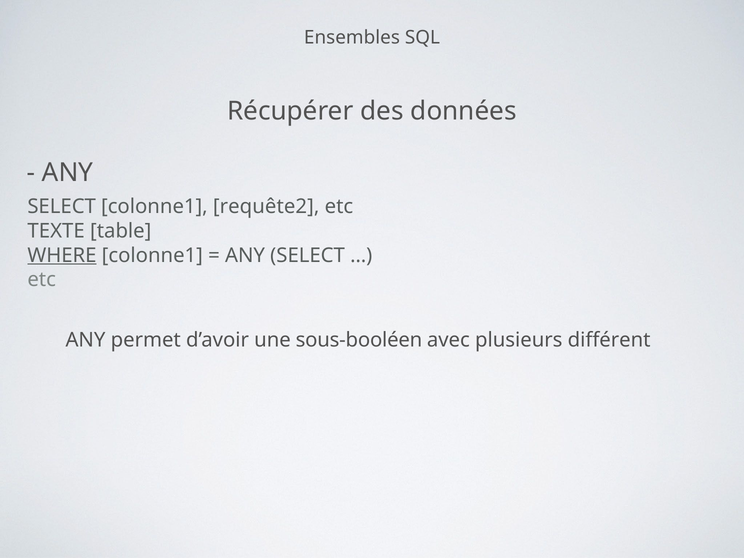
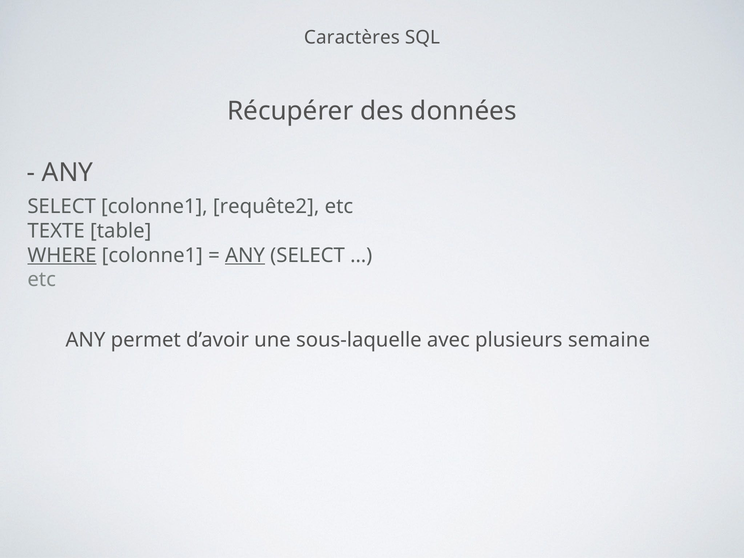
Ensembles: Ensembles -> Caractères (352, 37)
ANY underline: none -> present (245, 255)
sous-booléen: sous-booléen -> sous-laquelle (359, 340)
différent: différent -> semaine (609, 340)
